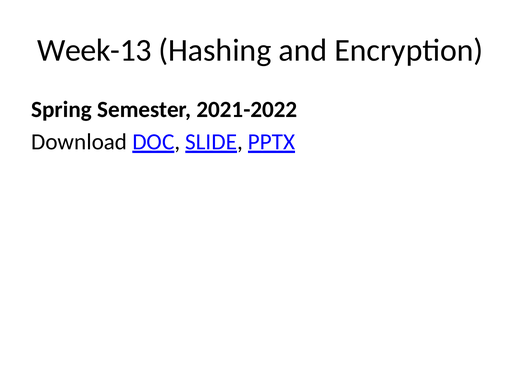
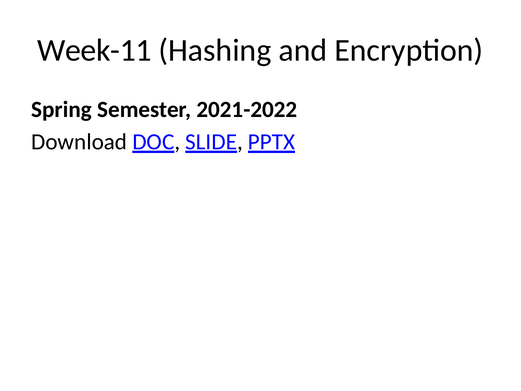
Week-13: Week-13 -> Week-11 (94, 50)
